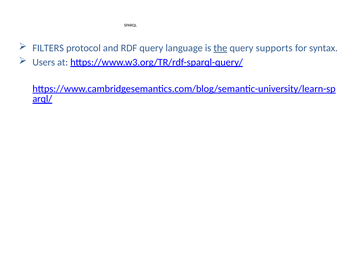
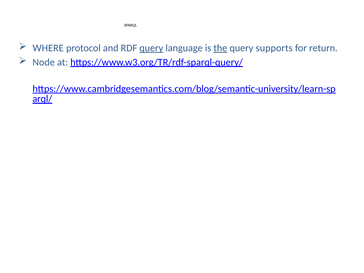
FILTERS: FILTERS -> WHERE (48, 48)
query underline: none -> present (151, 48)
syntax: syntax -> return (323, 48)
Users: Users -> Node (44, 62)
